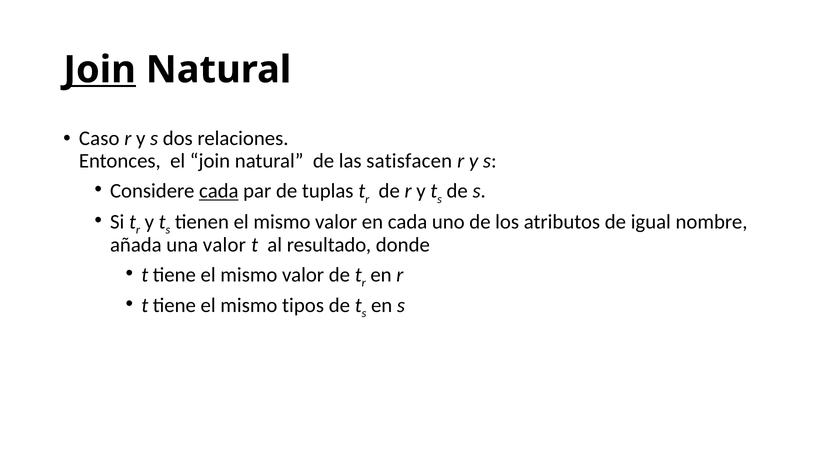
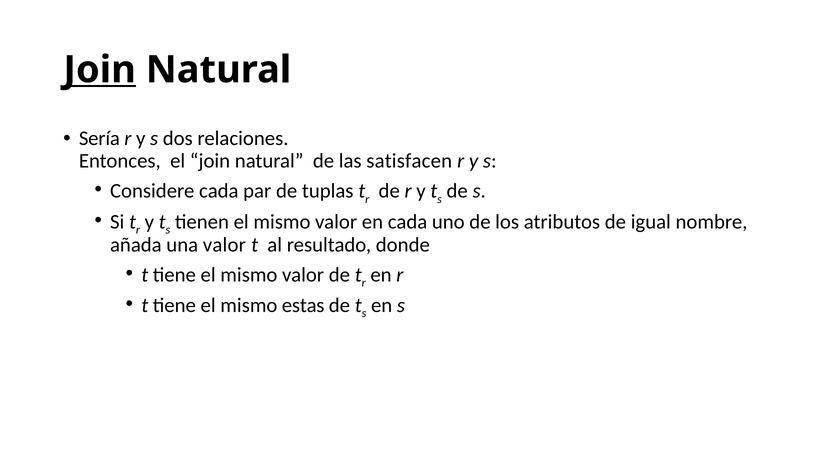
Caso: Caso -> Sería (99, 139)
cada underline: present -> none (219, 191)
tipos: tipos -> estas (303, 306)
